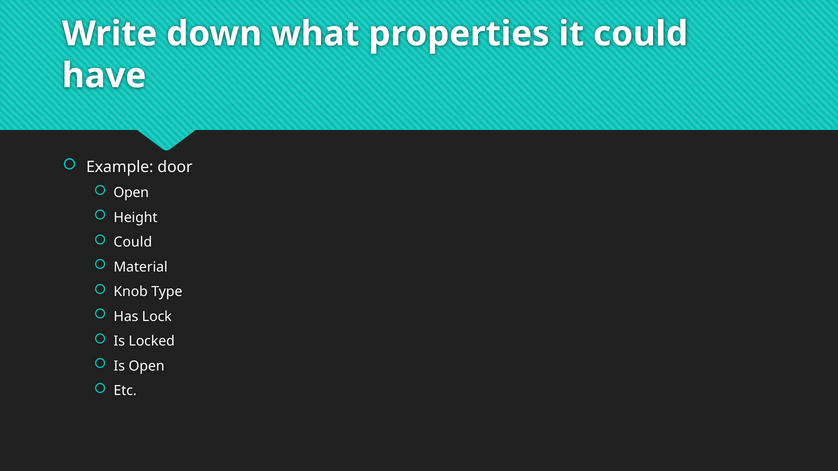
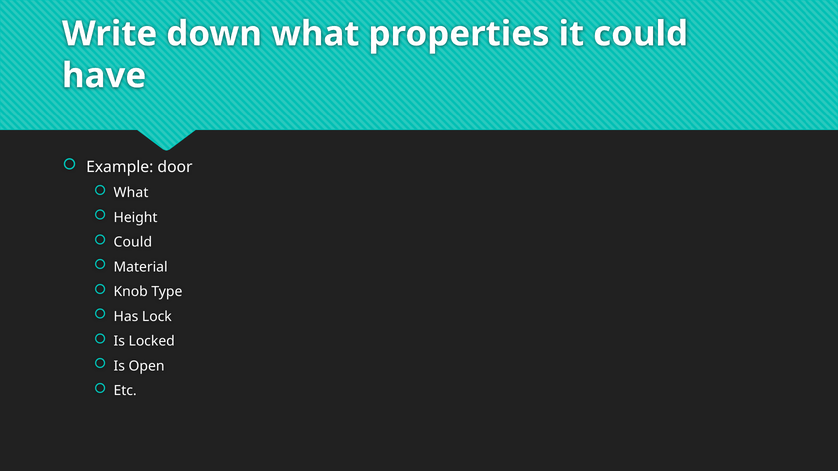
Open: Open -> What (131, 193)
